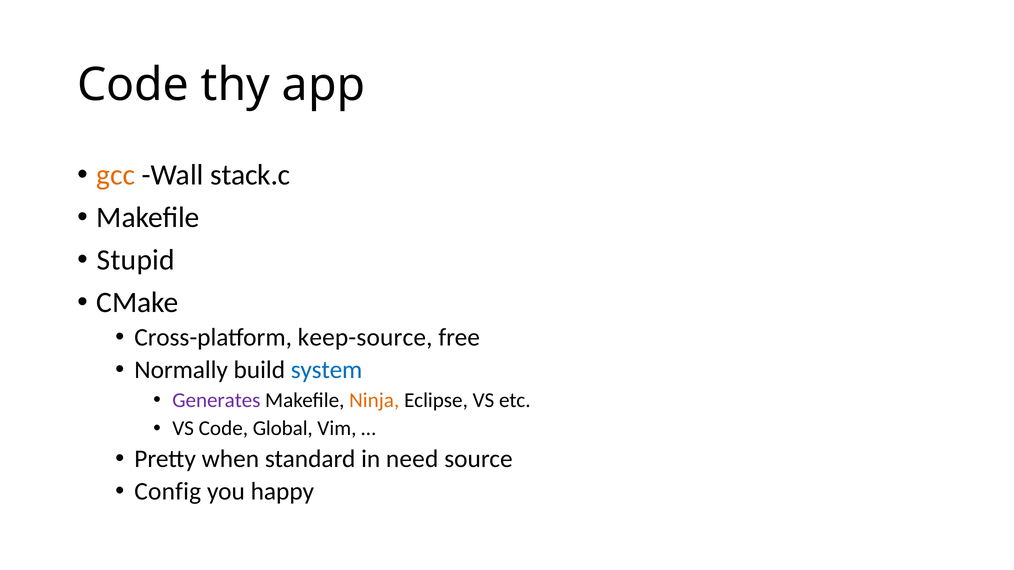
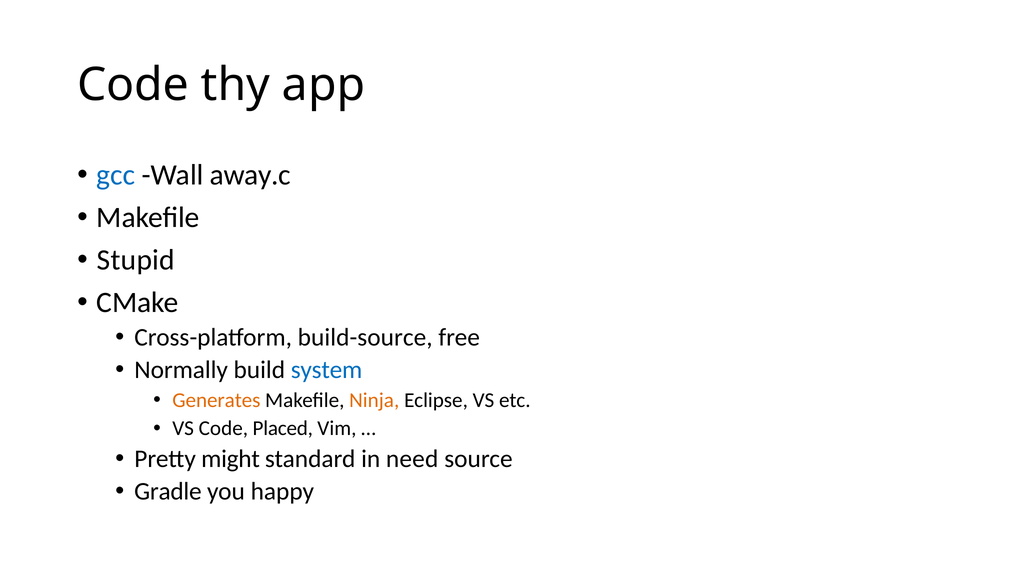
gcc colour: orange -> blue (116, 175)
stack.c: stack.c -> away.c (250, 175)
keep-source: keep-source -> build-source (365, 338)
Generates colour: purple -> orange (216, 401)
Global: Global -> Placed (283, 429)
when: when -> might (231, 459)
Config: Config -> Gradle (168, 492)
